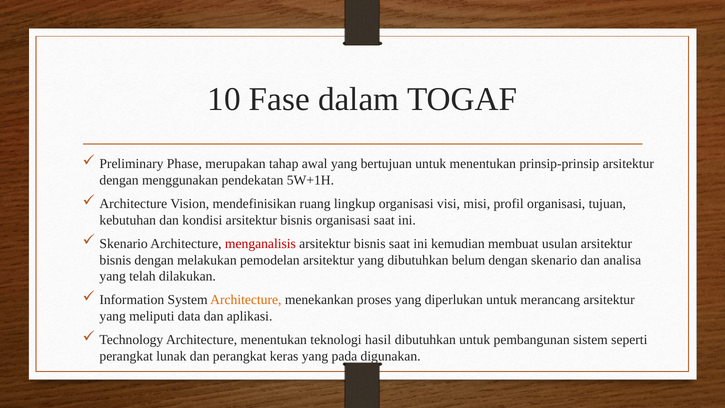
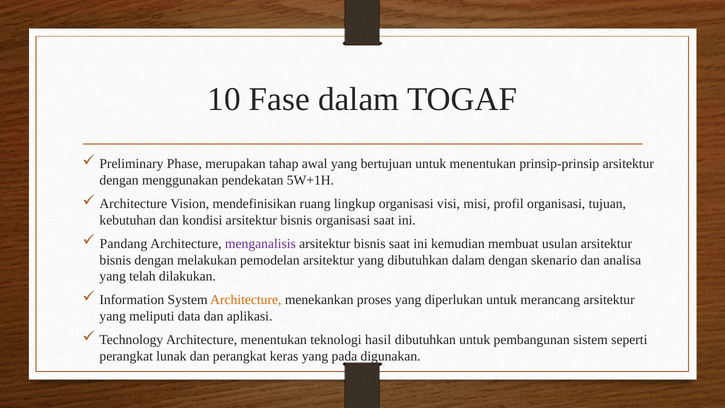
Skenario: Skenario -> Pandang (124, 244)
menganalisis colour: red -> purple (260, 244)
dibutuhkan belum: belum -> dalam (468, 260)
